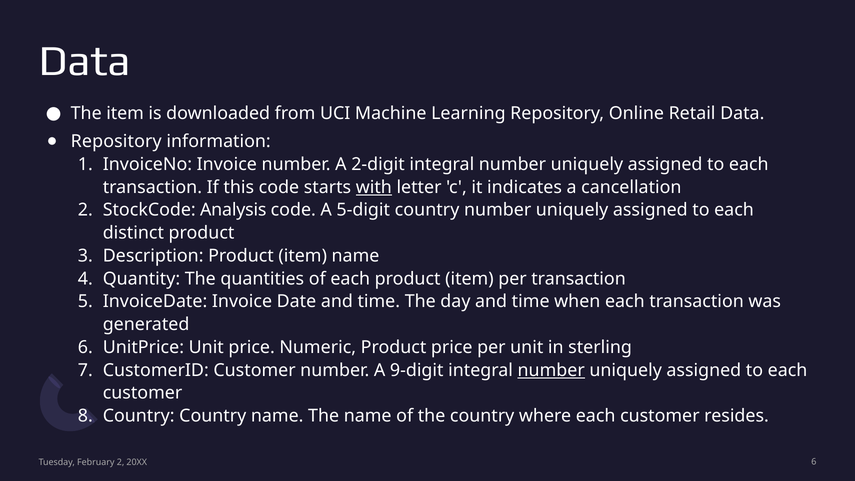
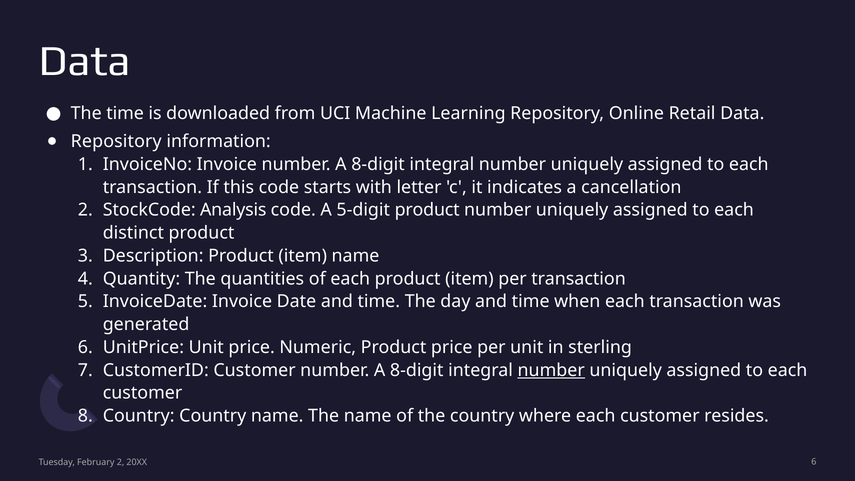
The item: item -> time (125, 113)
Invoice number A 2-digit: 2-digit -> 8-digit (378, 164)
with underline: present -> none (374, 187)
5-digit country: country -> product (427, 210)
Customer number A 9-digit: 9-digit -> 8-digit (417, 370)
